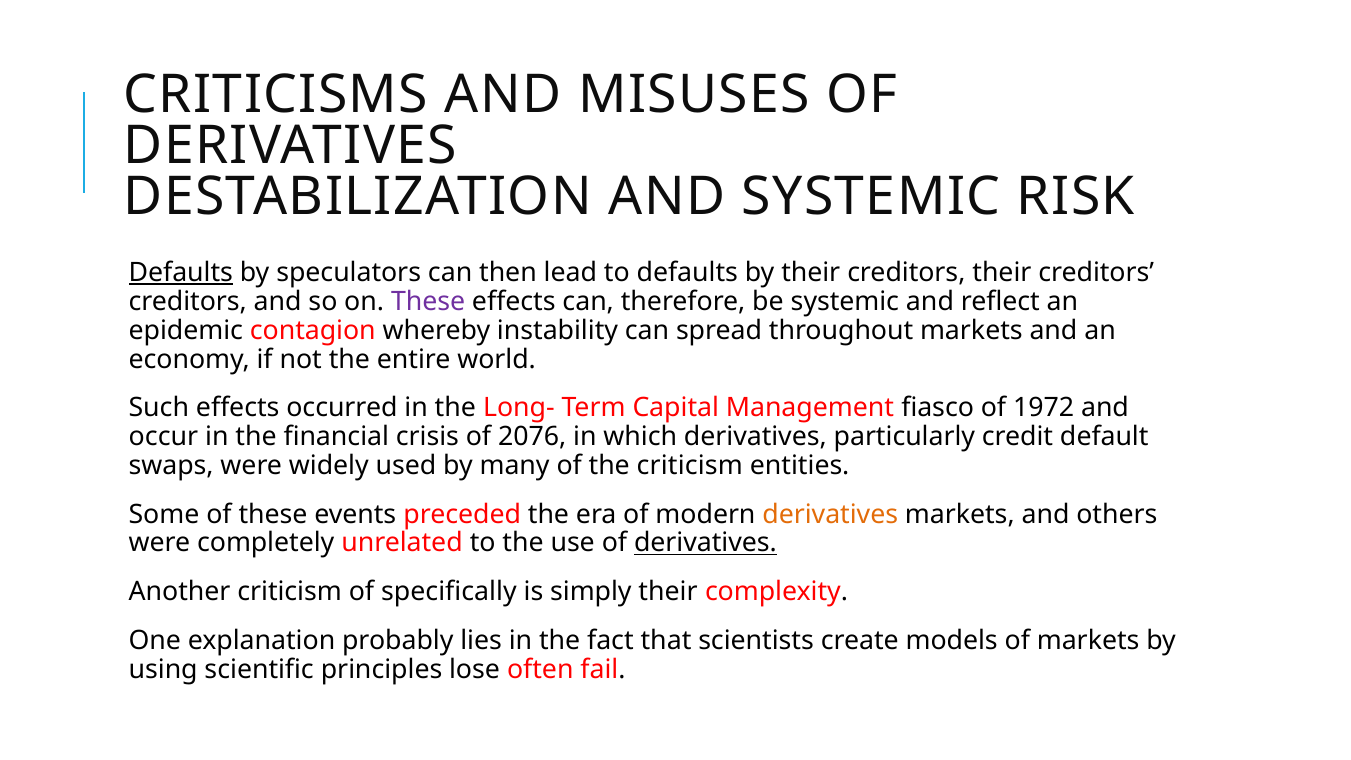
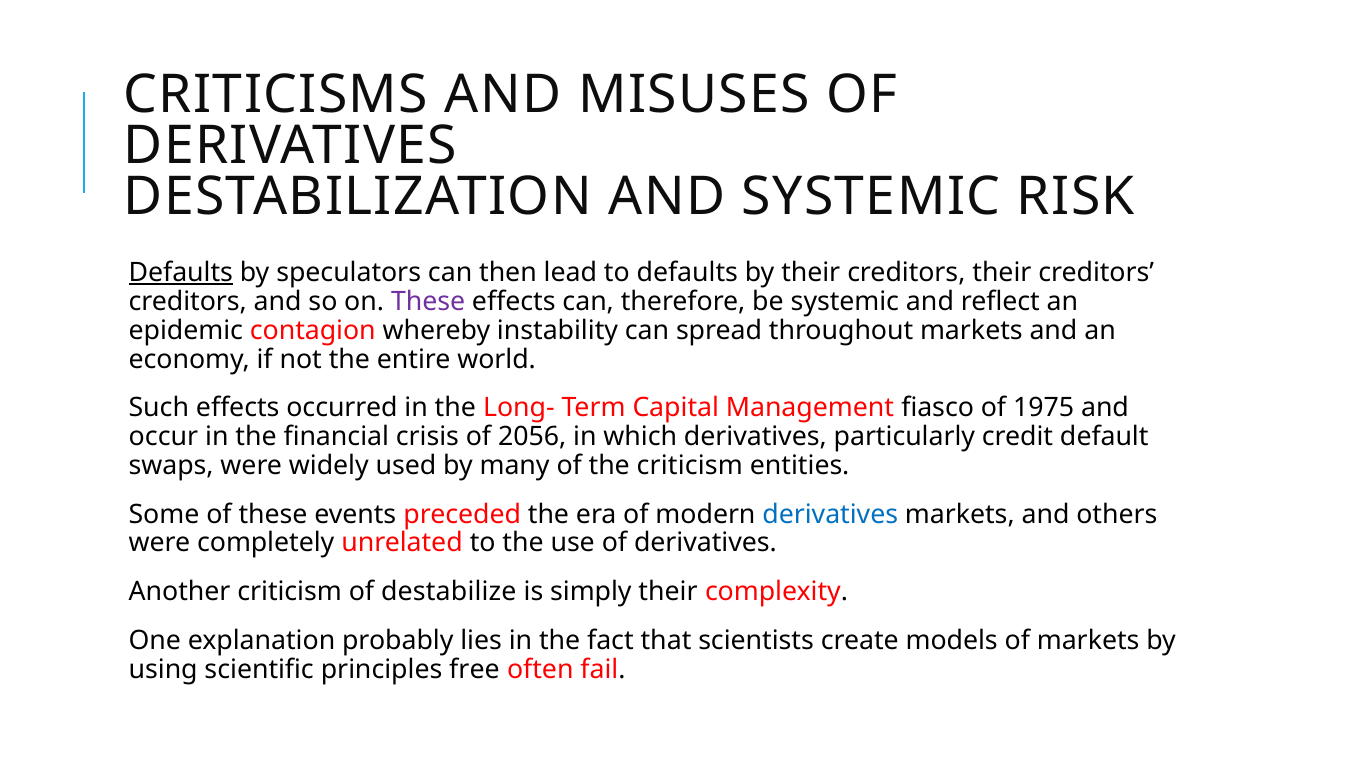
1972: 1972 -> 1975 (1044, 408)
2076: 2076 -> 2056 (532, 437)
derivatives colour: orange -> blue (830, 514)
derivatives underline: present -> none (705, 543)
specifically: specifically -> destabilize (449, 592)
lose: lose -> free (474, 669)
